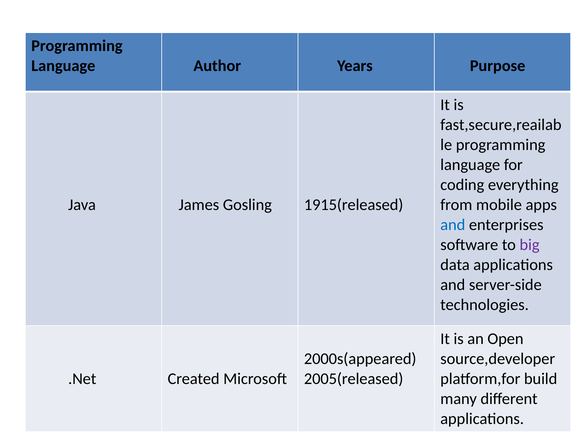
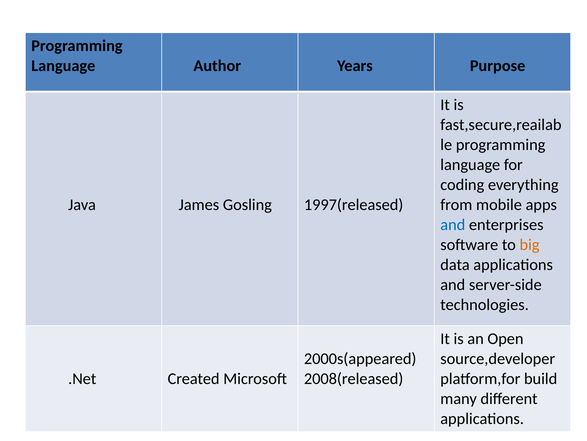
1915(released: 1915(released -> 1997(released (354, 205)
big colour: purple -> orange (530, 244)
2005(released: 2005(released -> 2008(released (354, 378)
